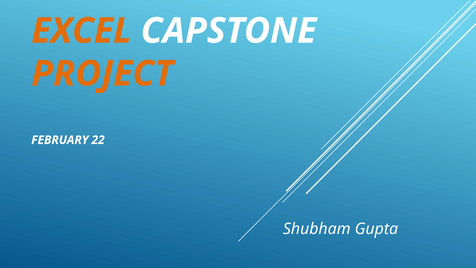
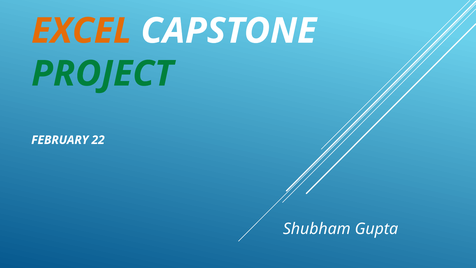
PROJECT colour: orange -> green (102, 74)
